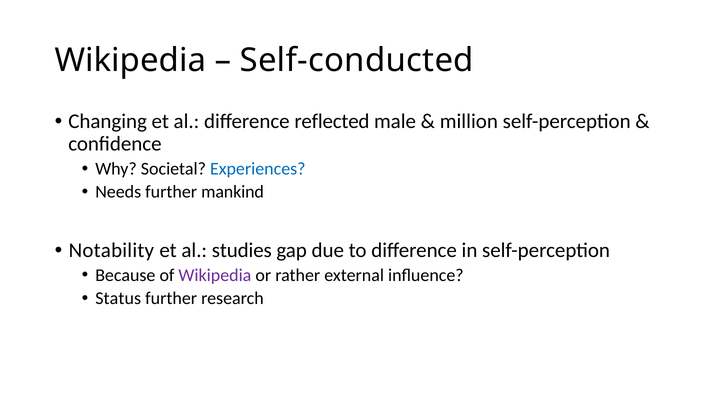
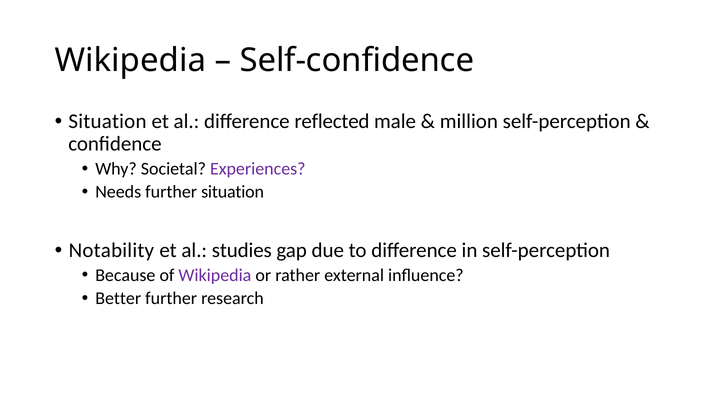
Self-conducted: Self-conducted -> Self-confidence (357, 60)
Changing: Changing -> Situation (107, 122)
Experiences colour: blue -> purple (258, 169)
further mankind: mankind -> situation (233, 192)
Status: Status -> Better (118, 299)
